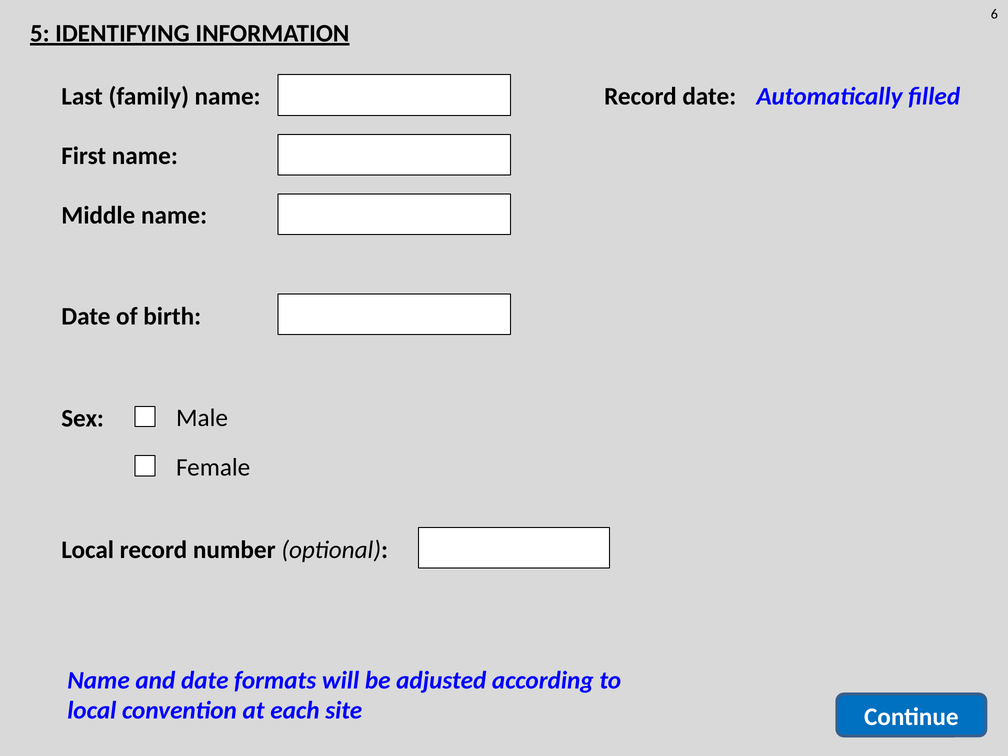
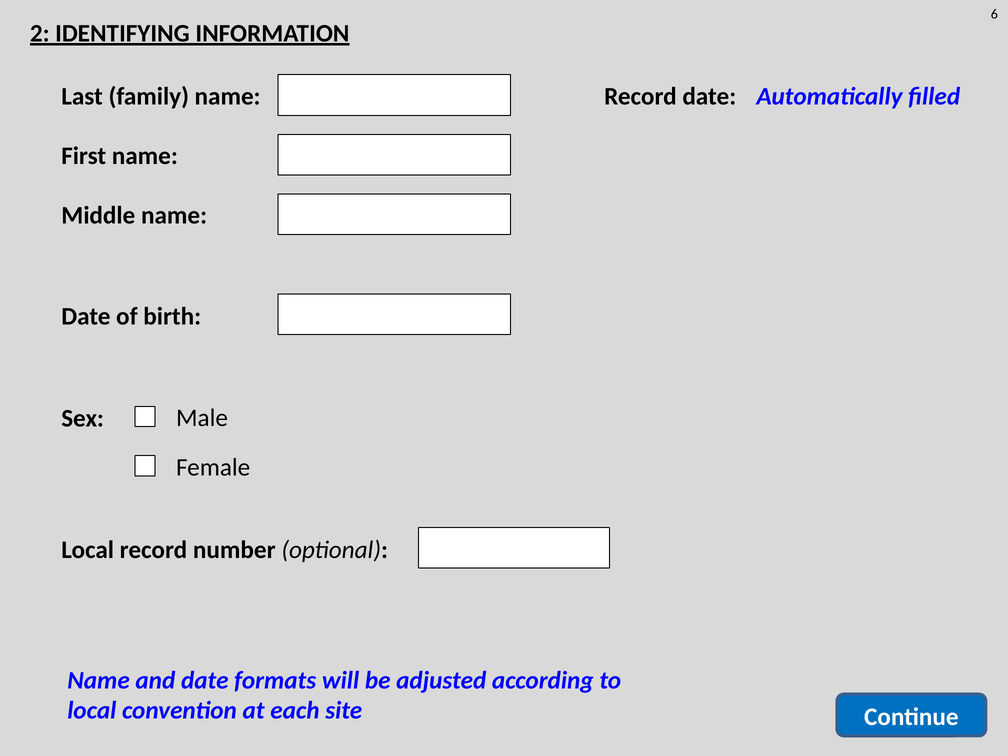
5: 5 -> 2 (40, 33)
